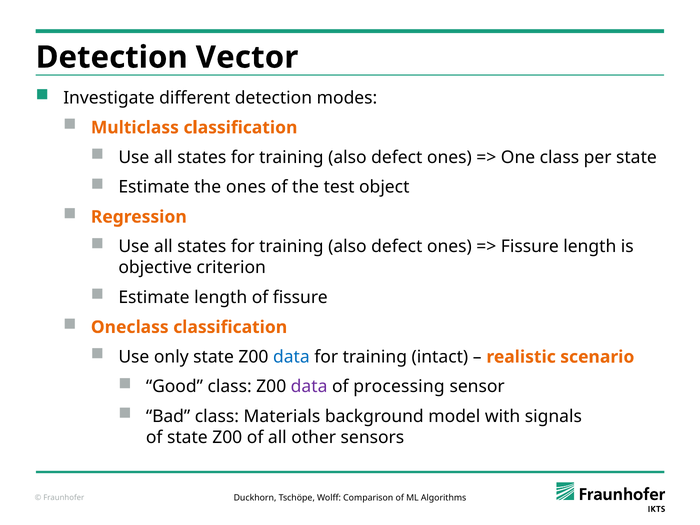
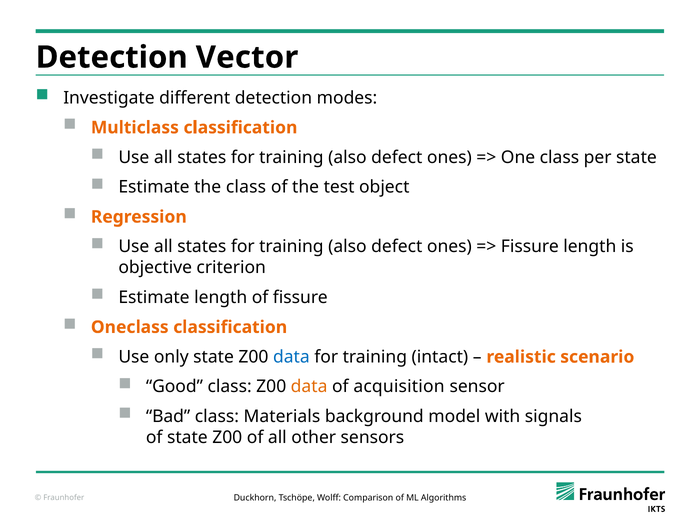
the ones: ones -> class (246, 187)
data colour: purple -> orange (309, 387)
processing: processing -> acquisition (399, 387)
